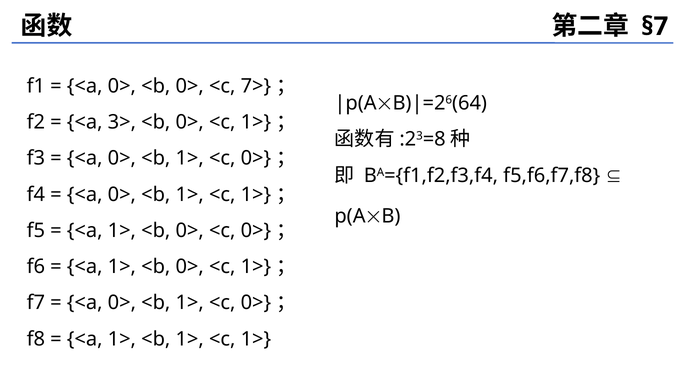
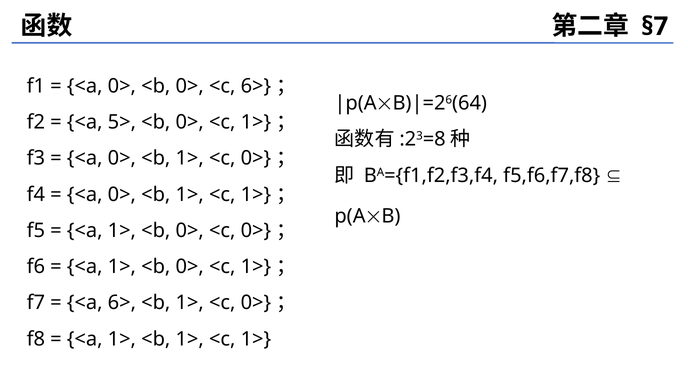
<c 7>: 7> -> 6> (256, 86)
3>: 3> -> 5> (122, 122)
0>: 0> -> 6> (122, 303)
